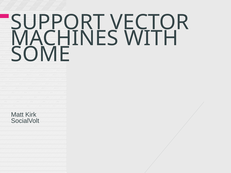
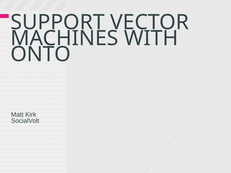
SOME: SOME -> ONTO (41, 54)
